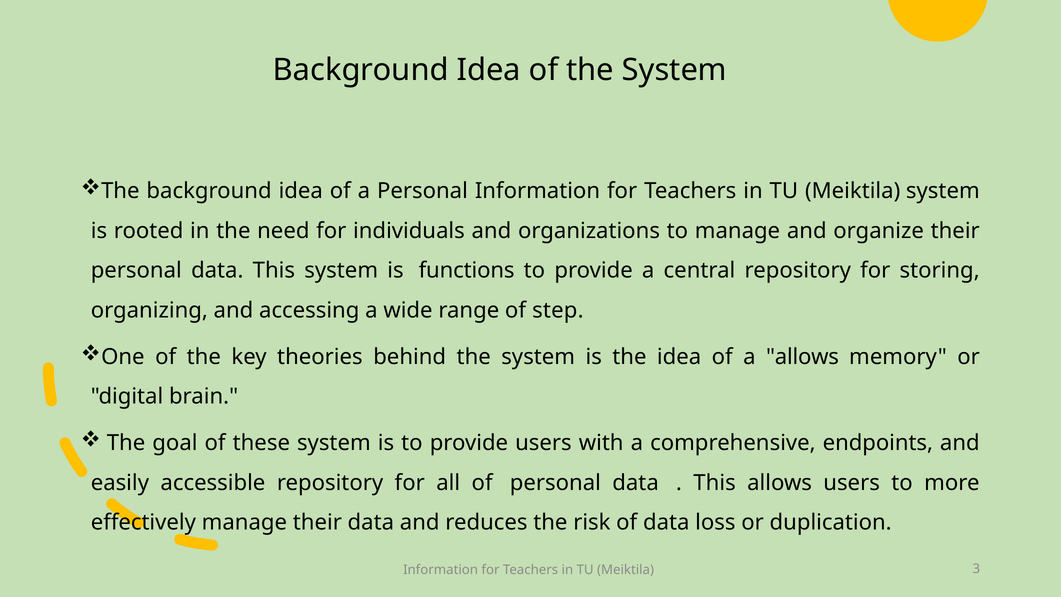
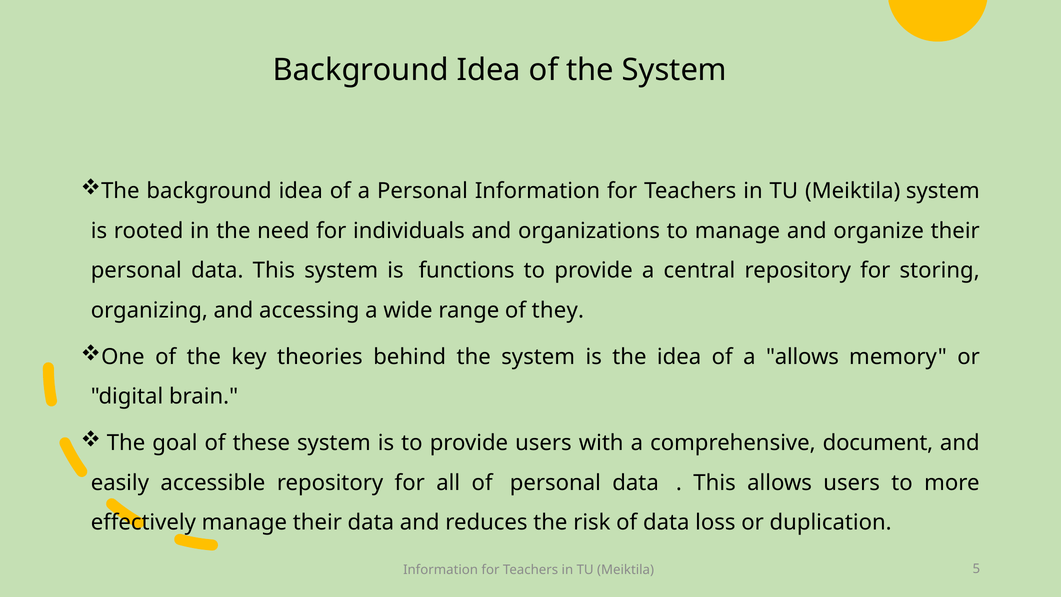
step: step -> they (558, 310)
endpoints: endpoints -> document (878, 443)
3: 3 -> 5 (976, 569)
